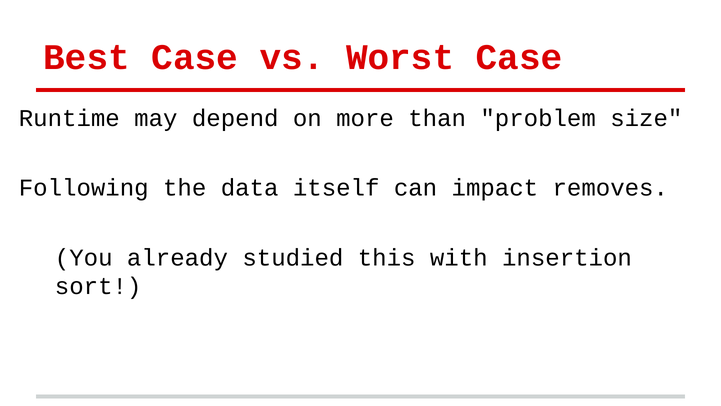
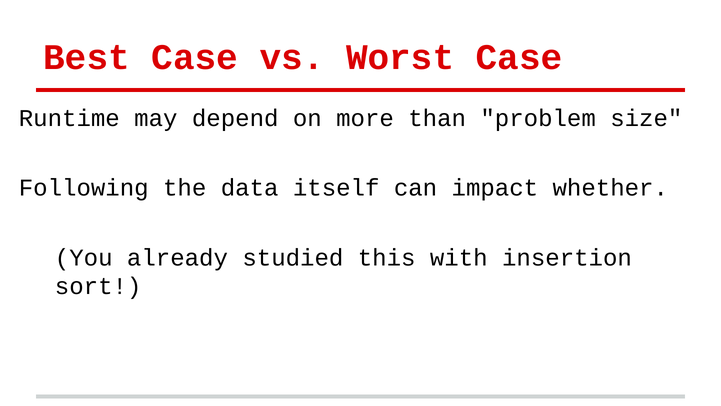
removes: removes -> whether (610, 188)
